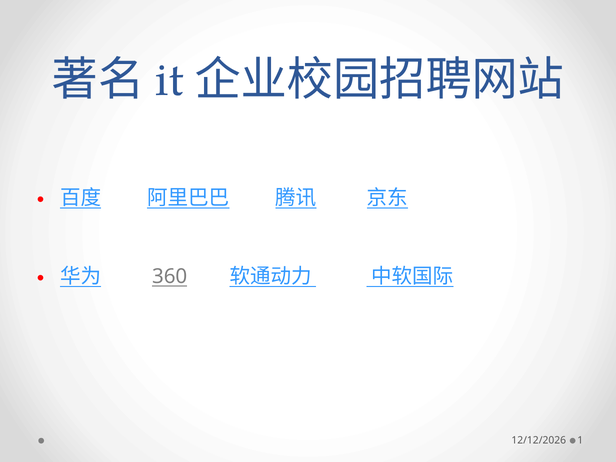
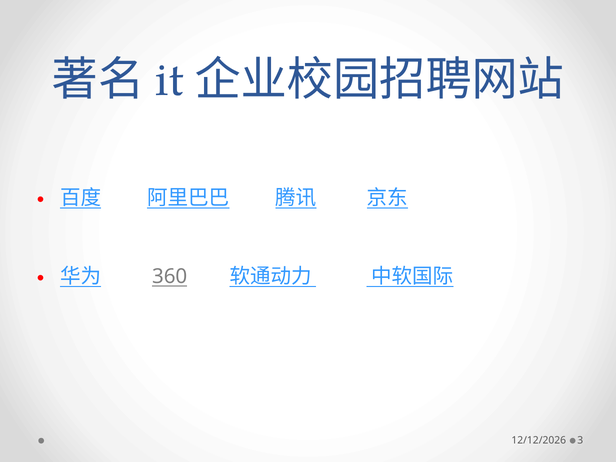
1: 1 -> 3 (580, 440)
